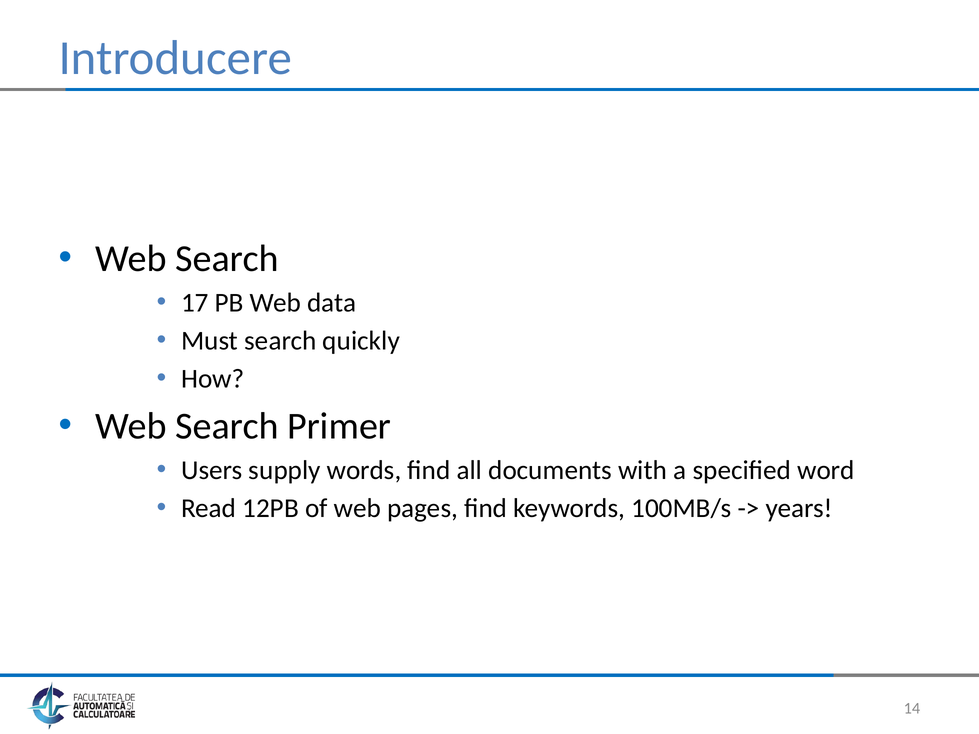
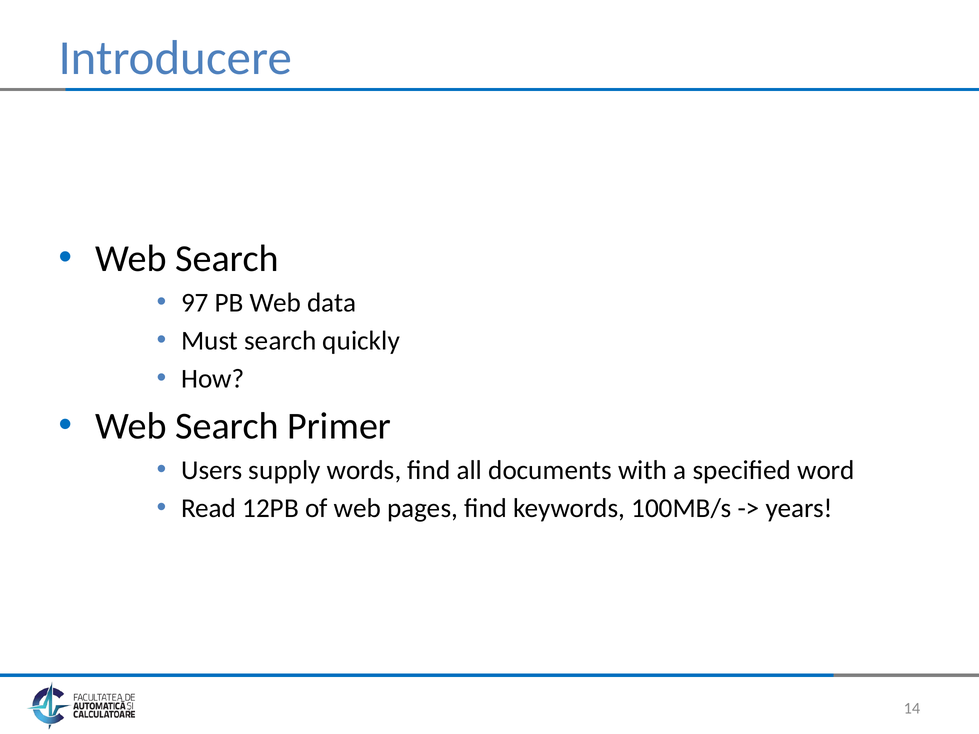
17: 17 -> 97 (195, 303)
